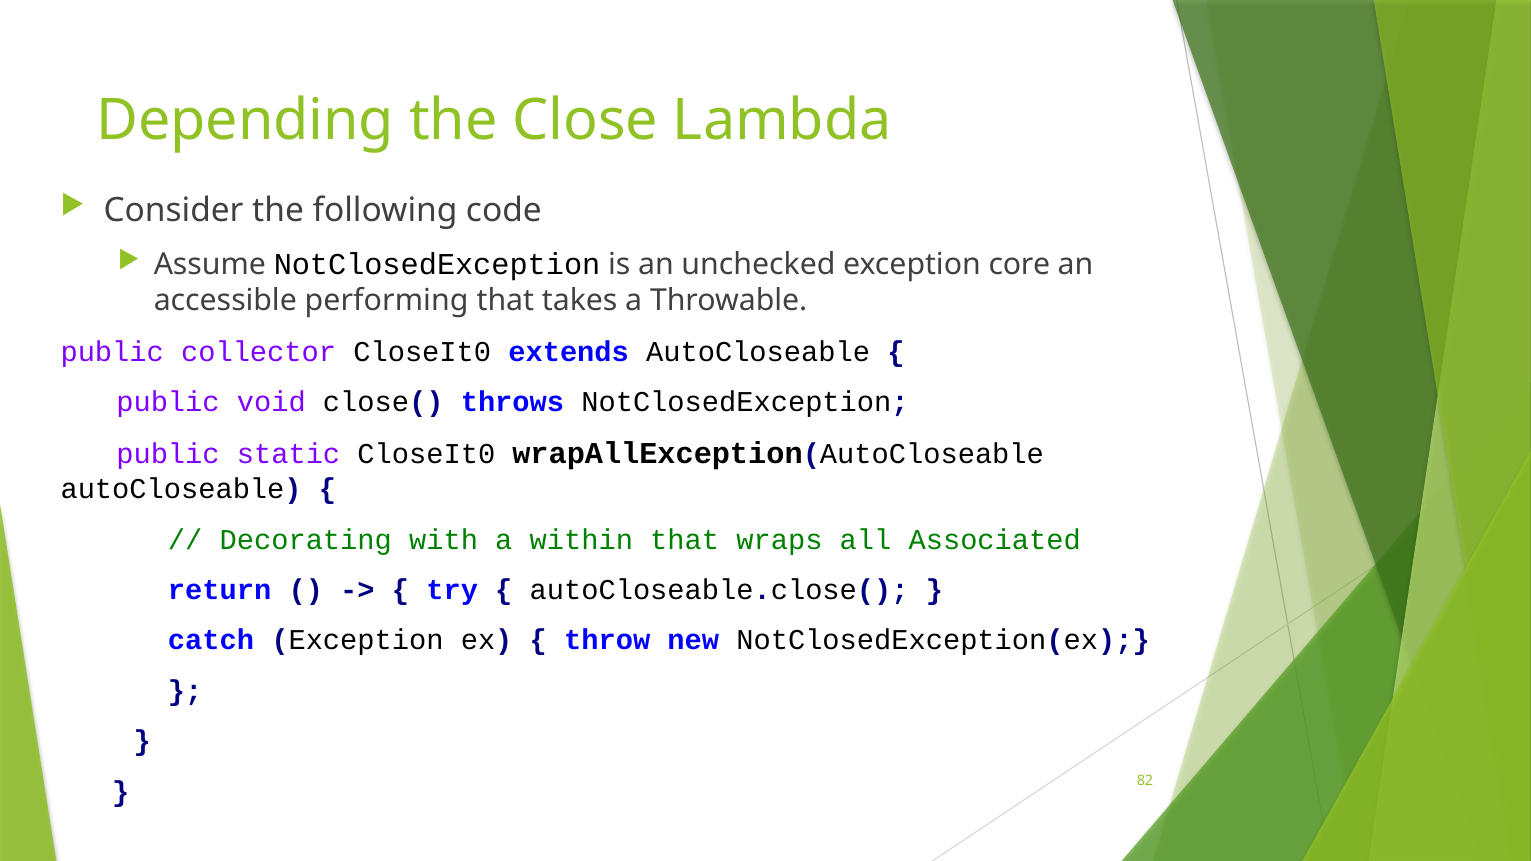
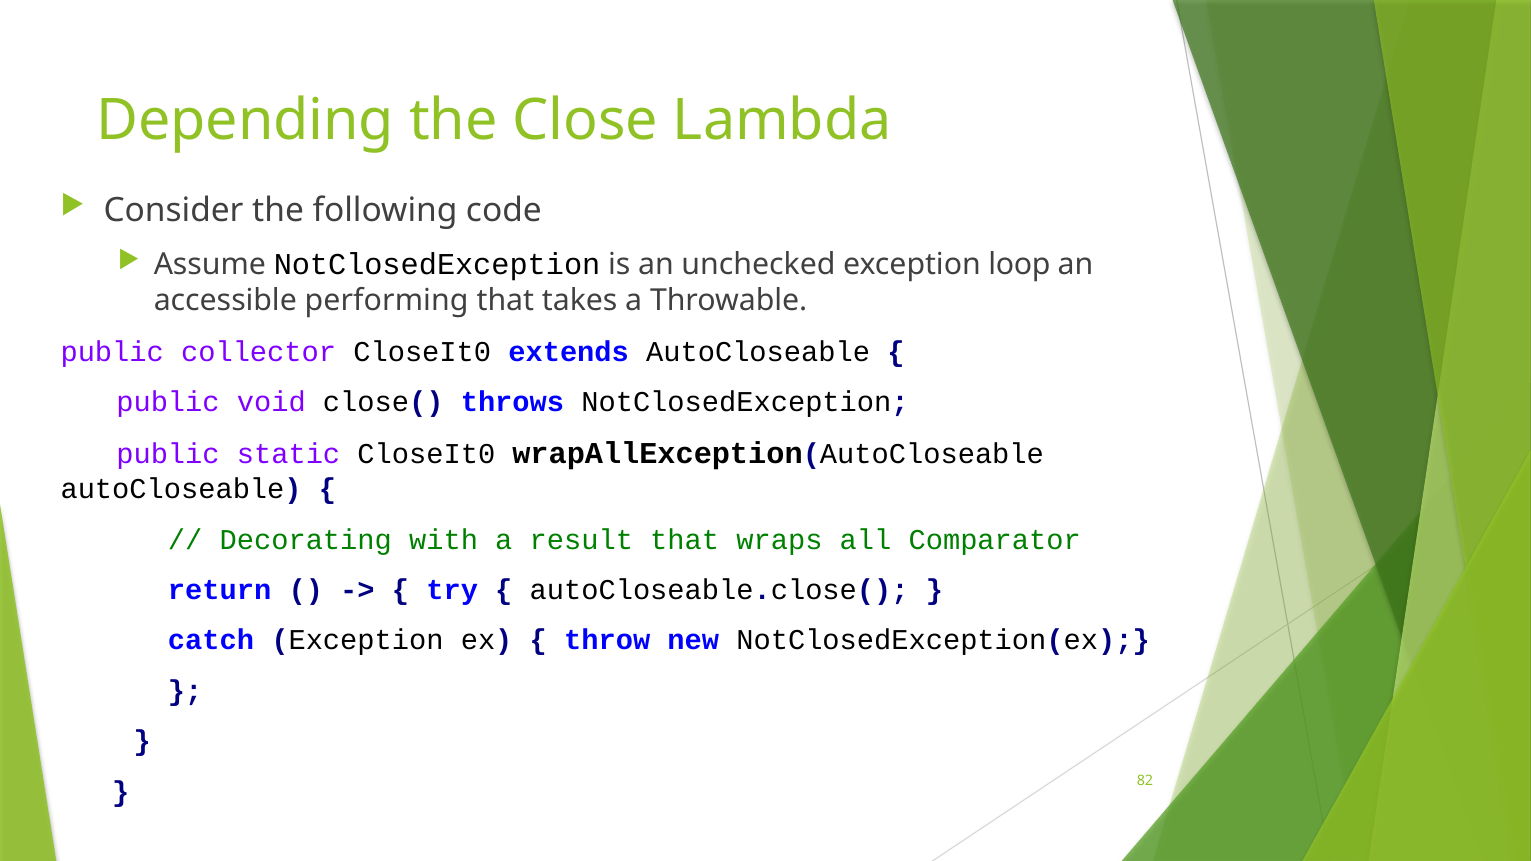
core: core -> loop (1019, 265)
within: within -> result (581, 540)
Associated: Associated -> Comparator (995, 540)
